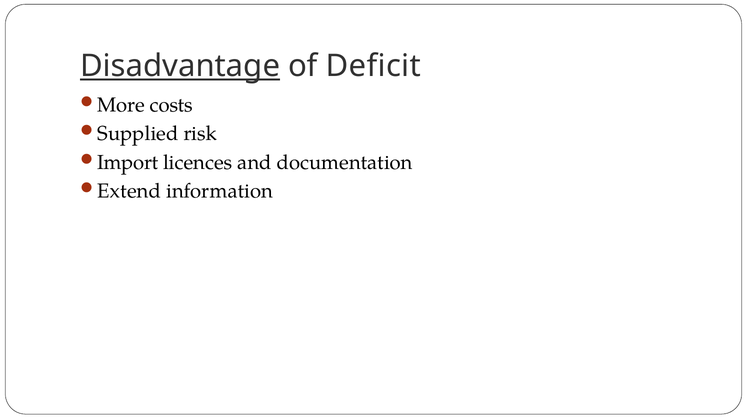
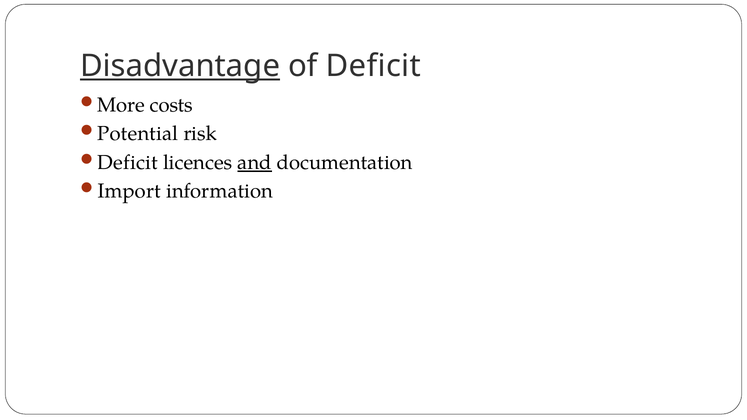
Supplied: Supplied -> Potential (138, 134)
Import: Import -> Deficit (128, 163)
and underline: none -> present (255, 163)
Extend: Extend -> Import (129, 191)
